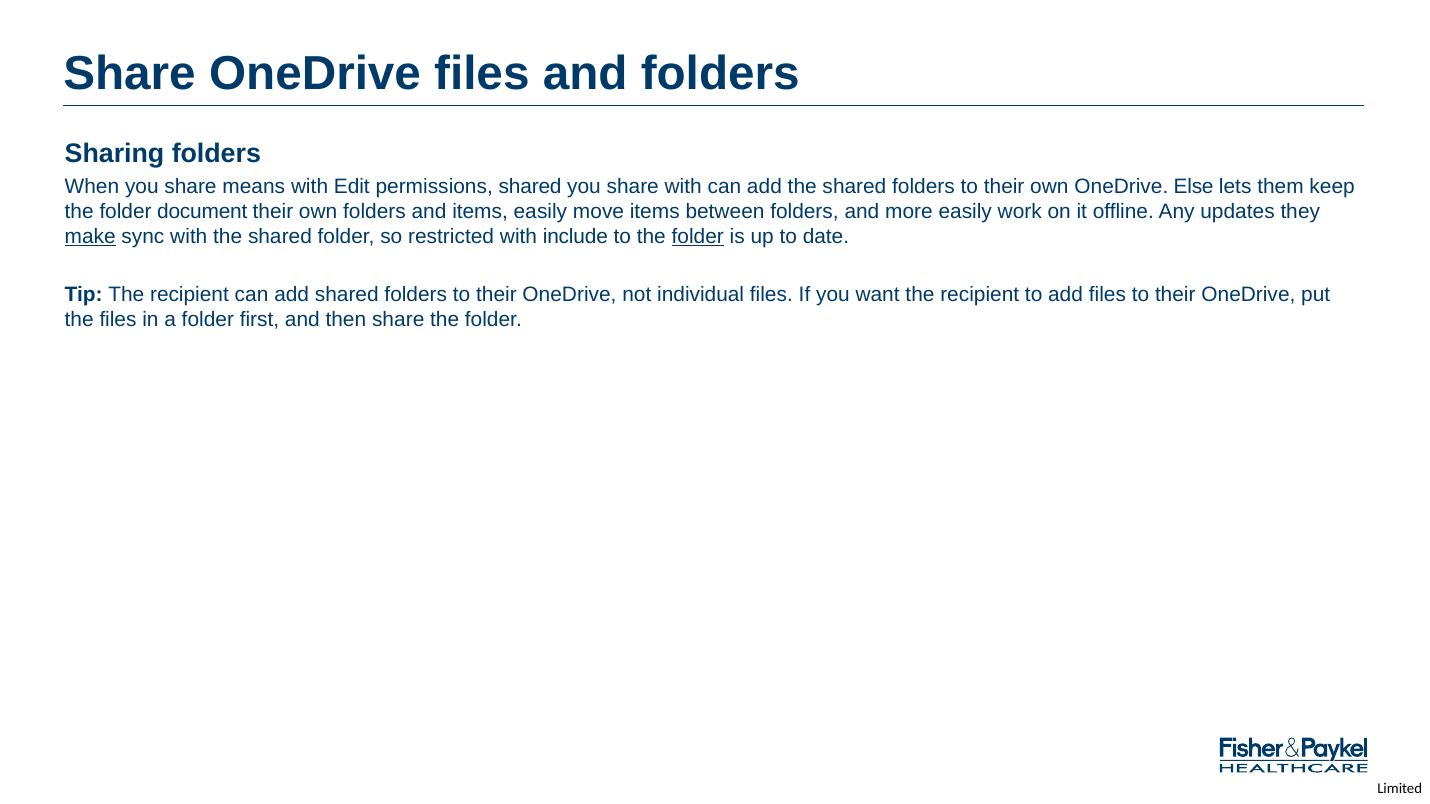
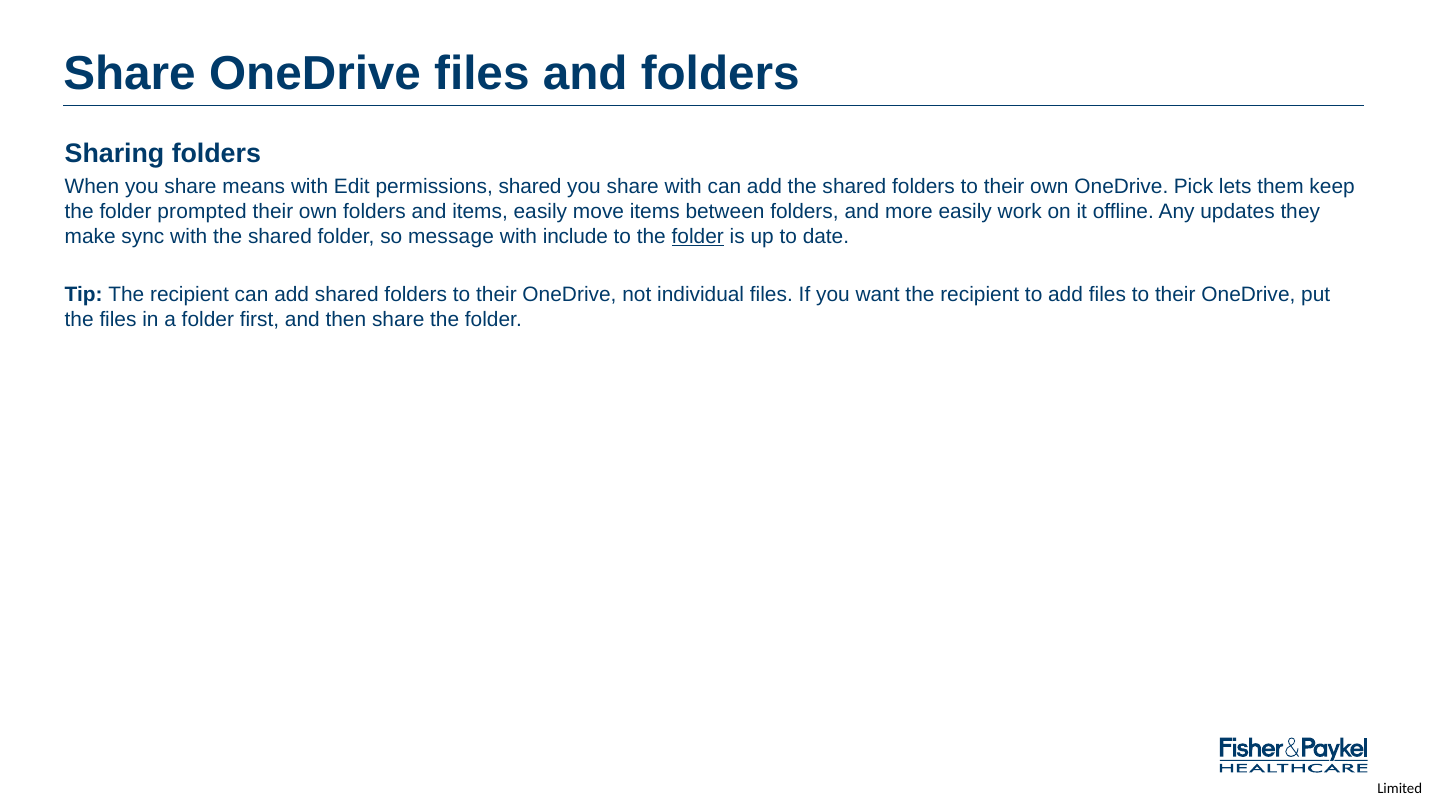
Else: Else -> Pick (1194, 186)
document: document -> prompted (202, 211)
make underline: present -> none (90, 237)
restricted: restricted -> message (451, 237)
